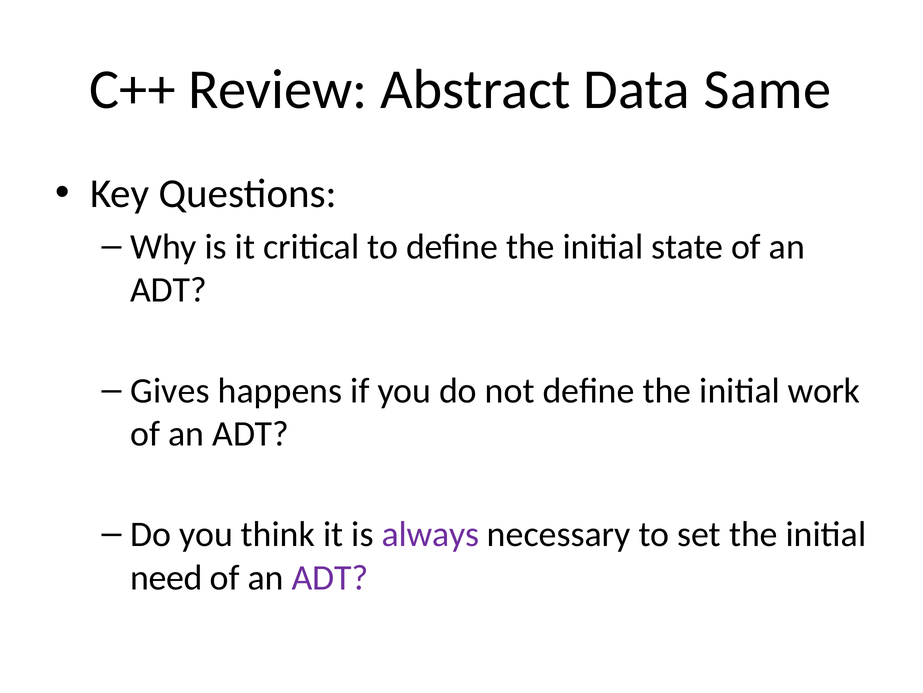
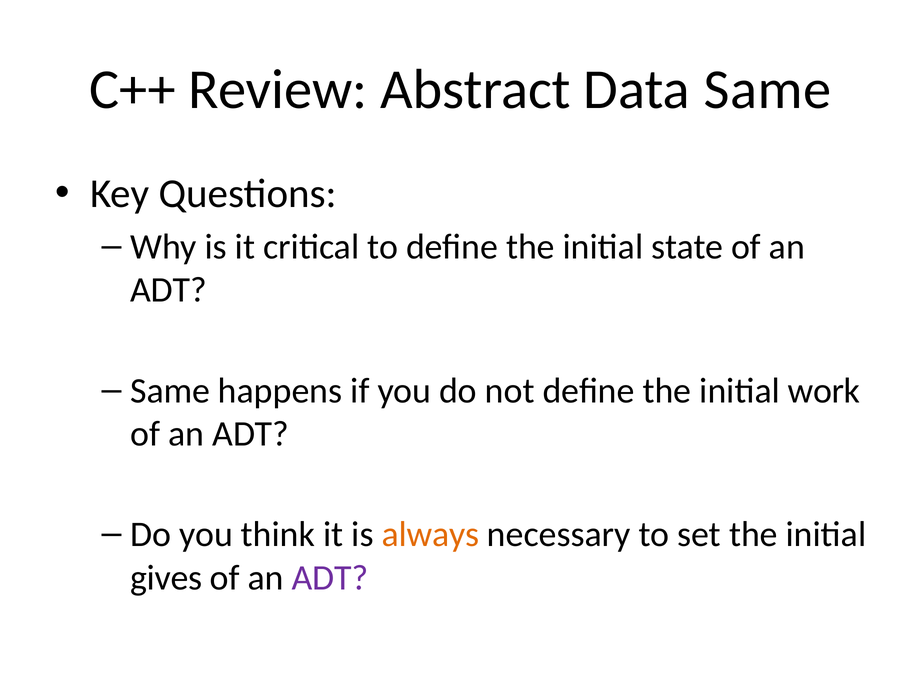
Gives: Gives -> Same (170, 390)
always colour: purple -> orange (430, 534)
need: need -> gives (166, 577)
